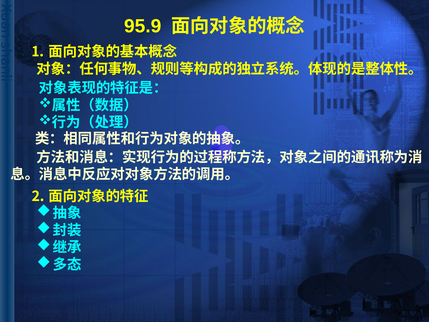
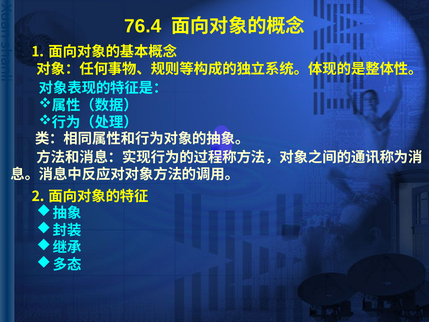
95.9: 95.9 -> 76.4 (143, 26)
